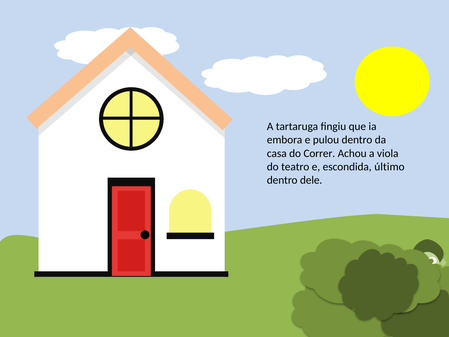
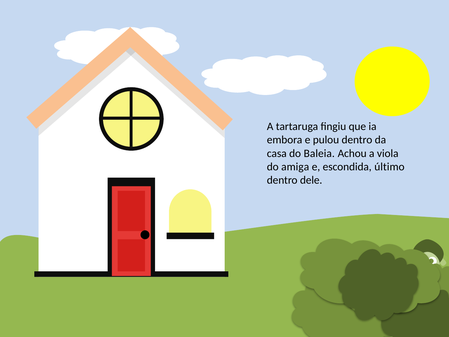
Correr: Correr -> Baleia (319, 153)
teatro: teatro -> amiga (295, 167)
